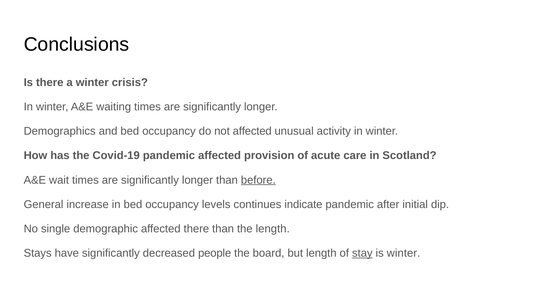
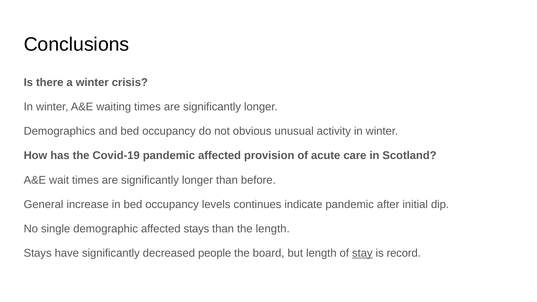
not affected: affected -> obvious (252, 131)
before underline: present -> none (258, 180)
affected there: there -> stays (196, 229)
is winter: winter -> record (404, 253)
